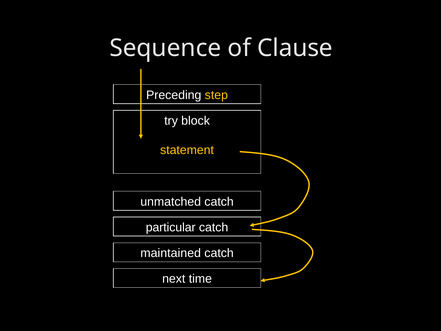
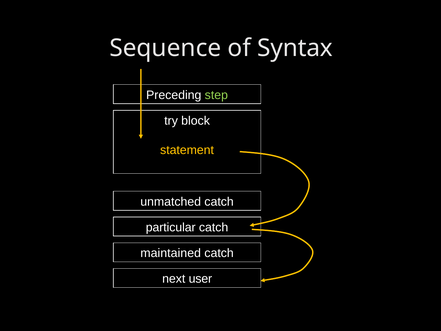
Clause: Clause -> Syntax (295, 48)
step colour: yellow -> light green (216, 95)
time: time -> user (200, 279)
